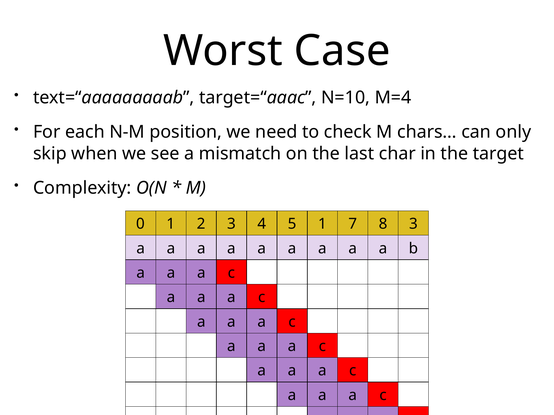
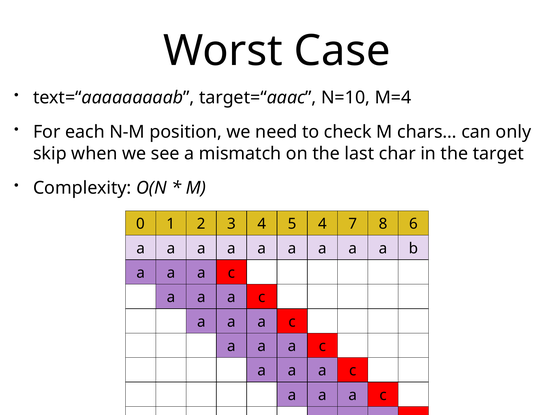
5 1: 1 -> 4 (322, 224)
8 3: 3 -> 6 (413, 224)
